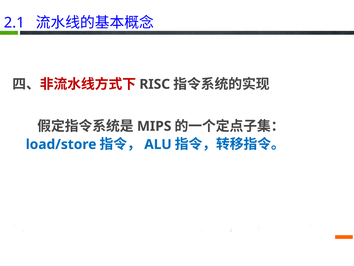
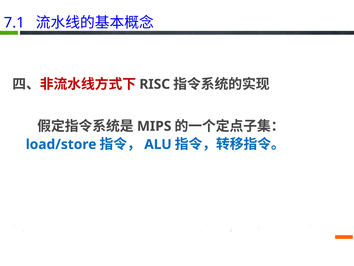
2.1: 2.1 -> 7.1 (14, 23)
